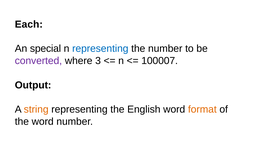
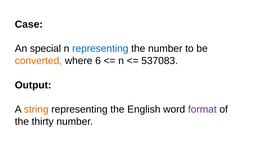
Each: Each -> Case (29, 24)
converted colour: purple -> orange (38, 61)
3: 3 -> 6 (98, 61)
100007: 100007 -> 537083 (160, 61)
format colour: orange -> purple (202, 109)
the word: word -> thirty (43, 121)
